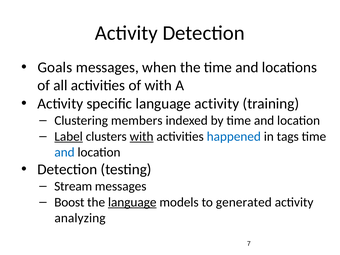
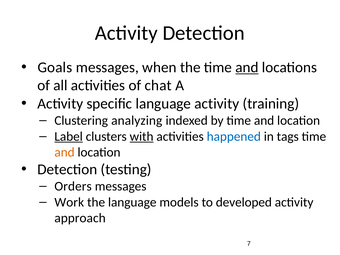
and underline: none -> present (247, 67)
of with: with -> chat (158, 86)
members: members -> analyzing (137, 121)
and colour: blue -> orange (65, 152)
Stream: Stream -> Orders (73, 186)
Boost: Boost -> Work (69, 202)
language underline: present -> none (132, 202)
generated: generated -> developed (244, 202)
analyzing: analyzing -> approach (80, 218)
